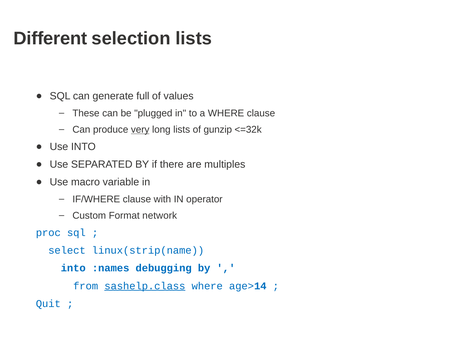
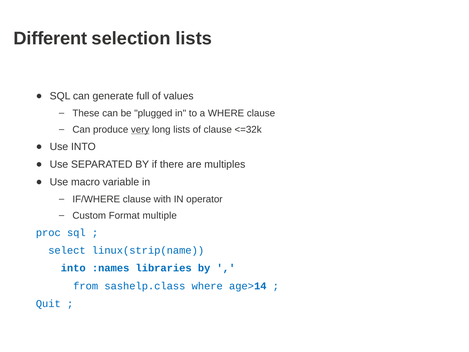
of gunzip: gunzip -> clause (218, 130)
network: network -> multiple (160, 216)
debugging: debugging -> libraries (164, 268)
sashelp.class underline: present -> none (145, 286)
